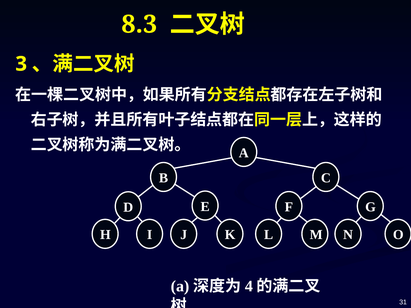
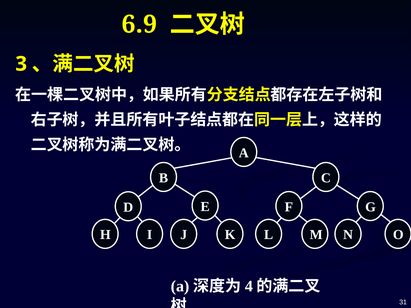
8.3: 8.3 -> 6.9 (139, 24)
